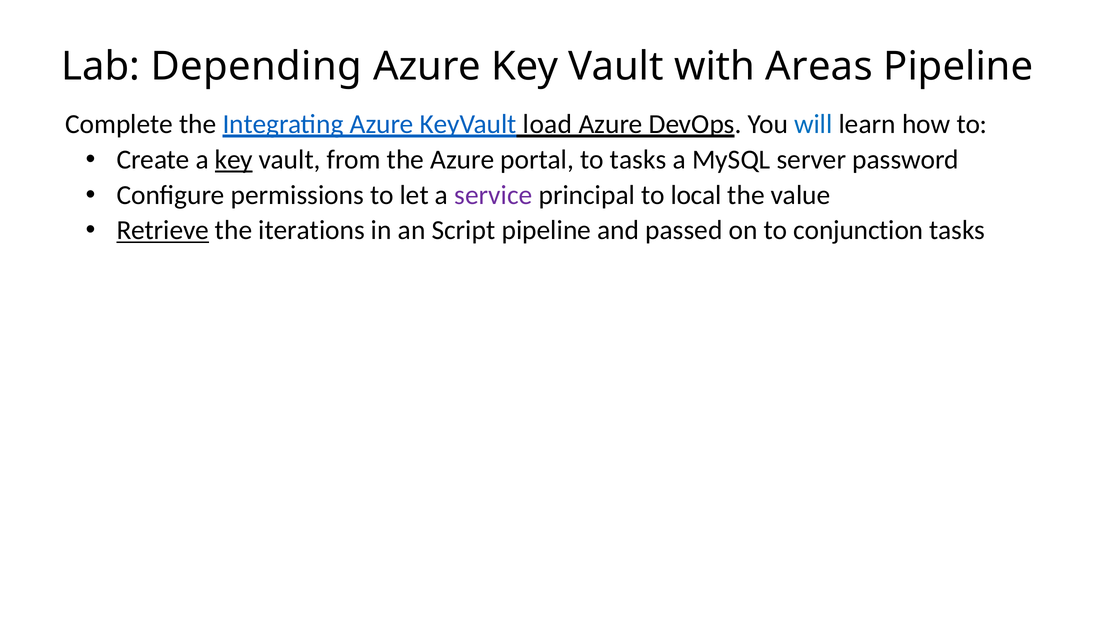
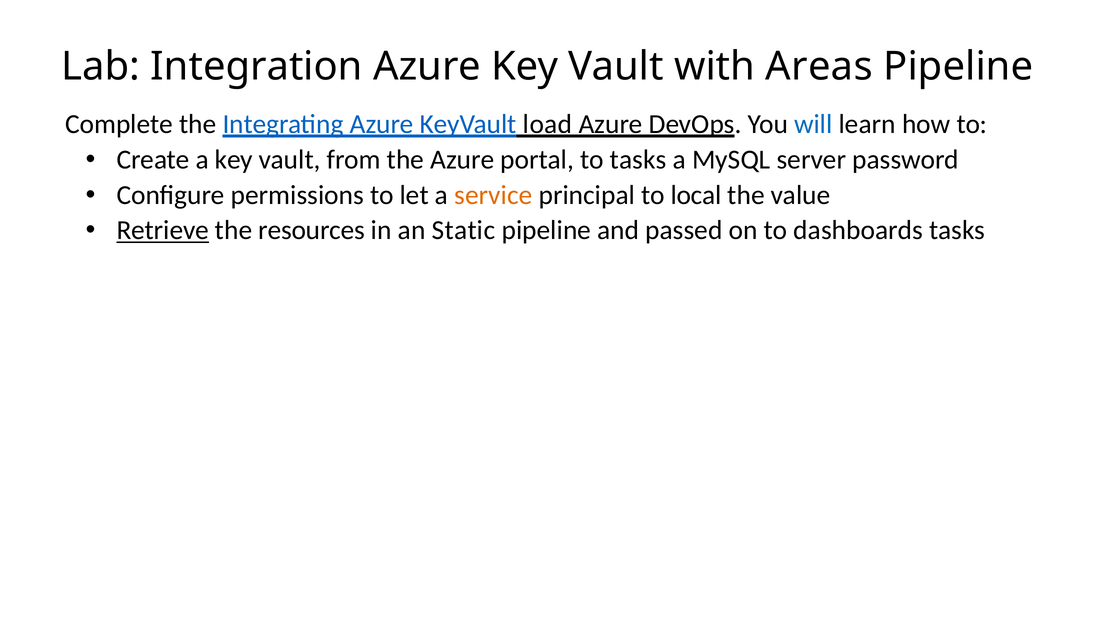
Depending: Depending -> Integration (257, 67)
key underline: present -> none (234, 160)
service colour: purple -> orange (493, 195)
iterations: iterations -> resources (312, 230)
Script: Script -> Static (463, 230)
conjunction: conjunction -> dashboards (858, 230)
